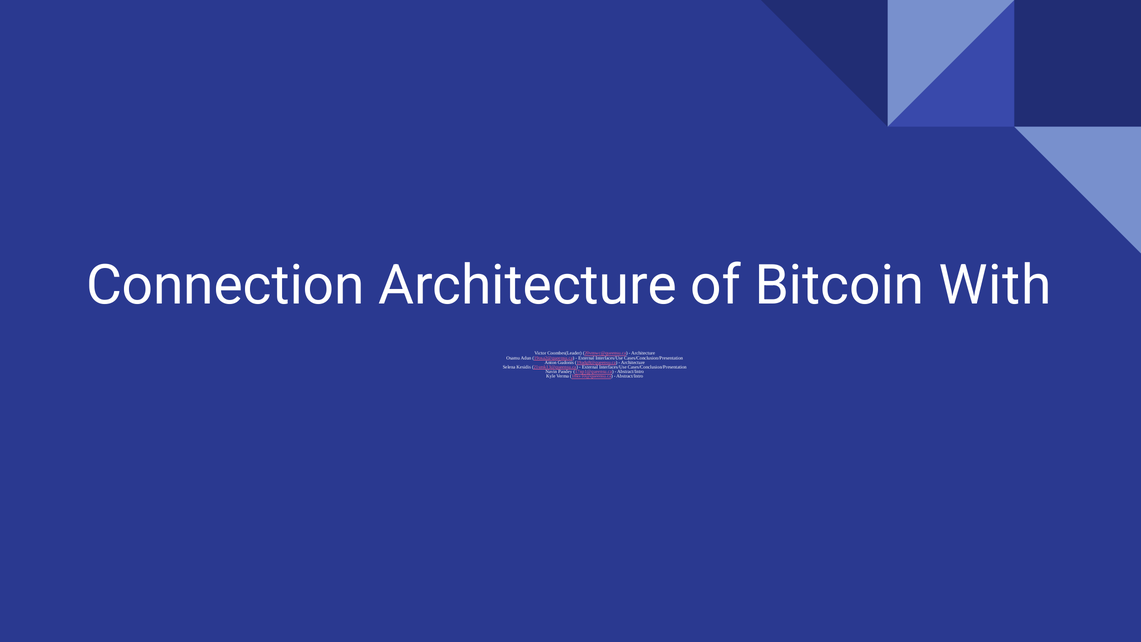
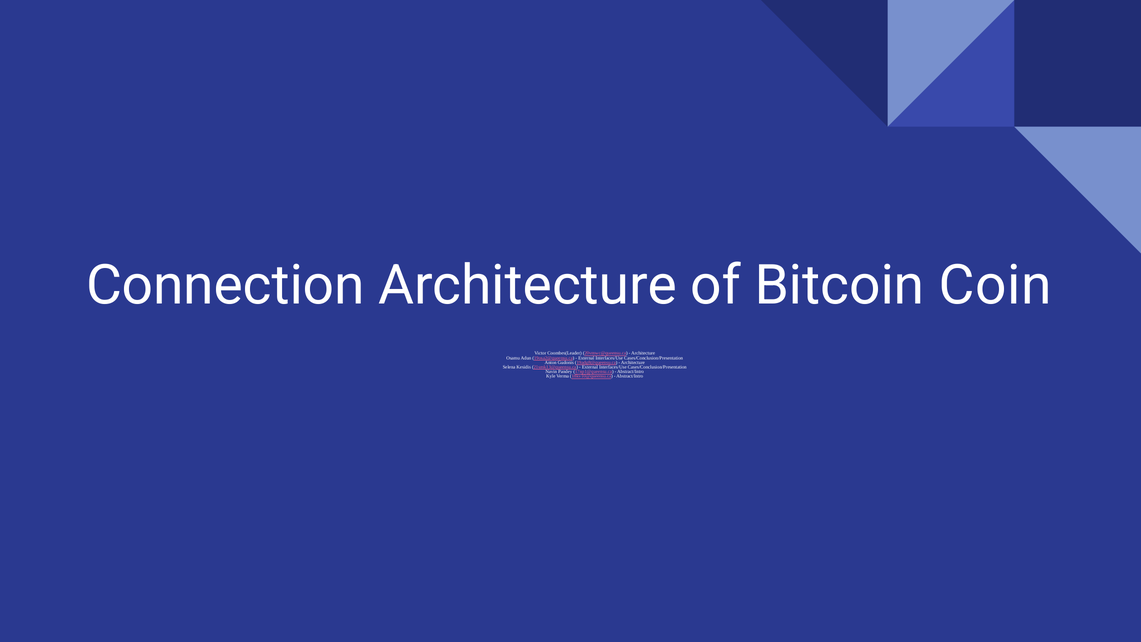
With: With -> Coin (995, 285)
